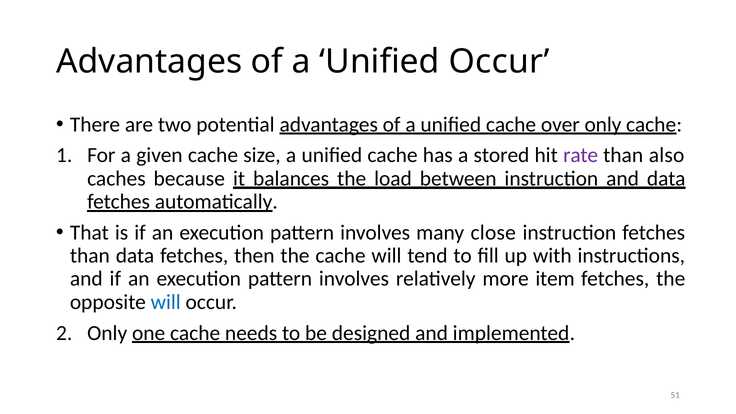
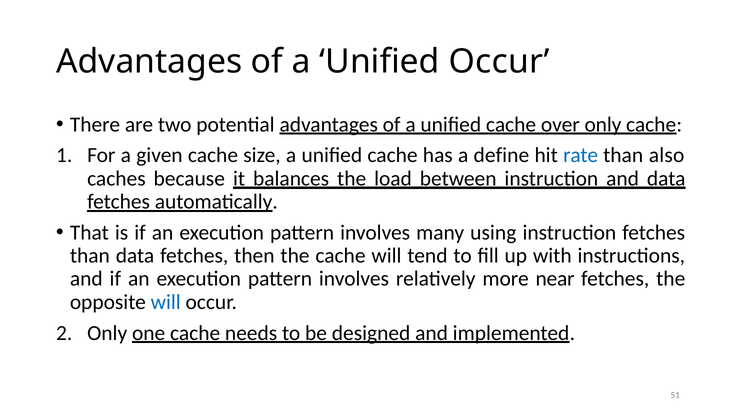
stored: stored -> define (501, 155)
rate colour: purple -> blue (581, 155)
close: close -> using (493, 233)
item: item -> near (555, 279)
